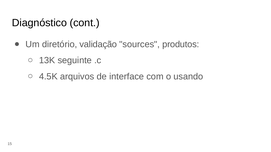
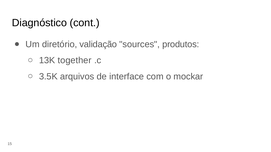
seguinte: seguinte -> together (75, 61)
4.5K: 4.5K -> 3.5K (48, 77)
usando: usando -> mockar (188, 77)
